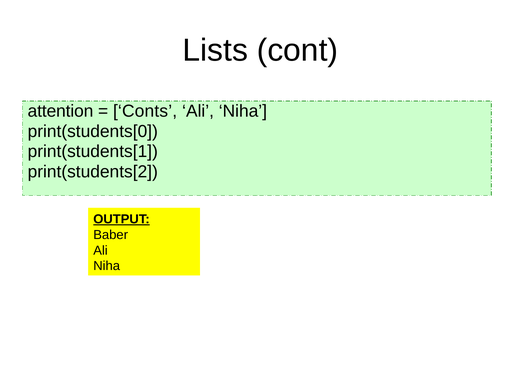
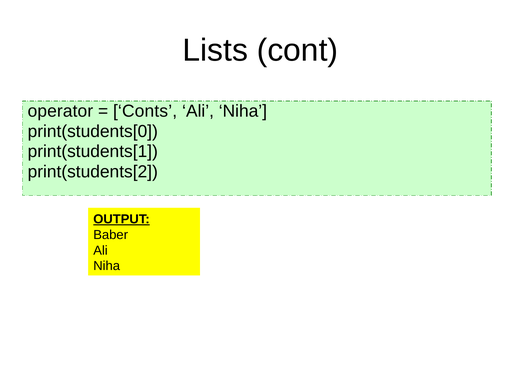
attention: attention -> operator (60, 111)
